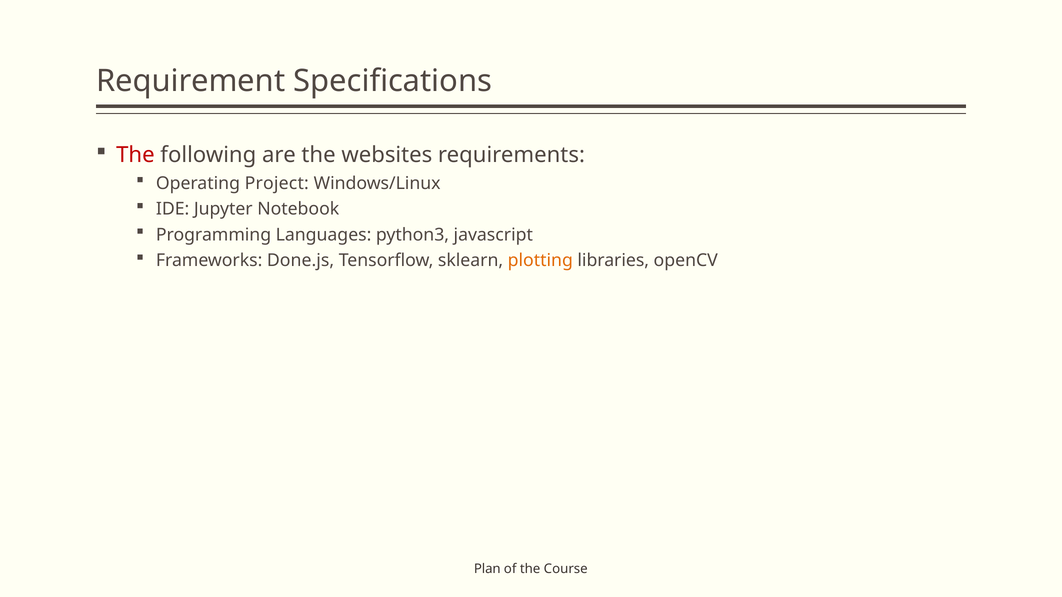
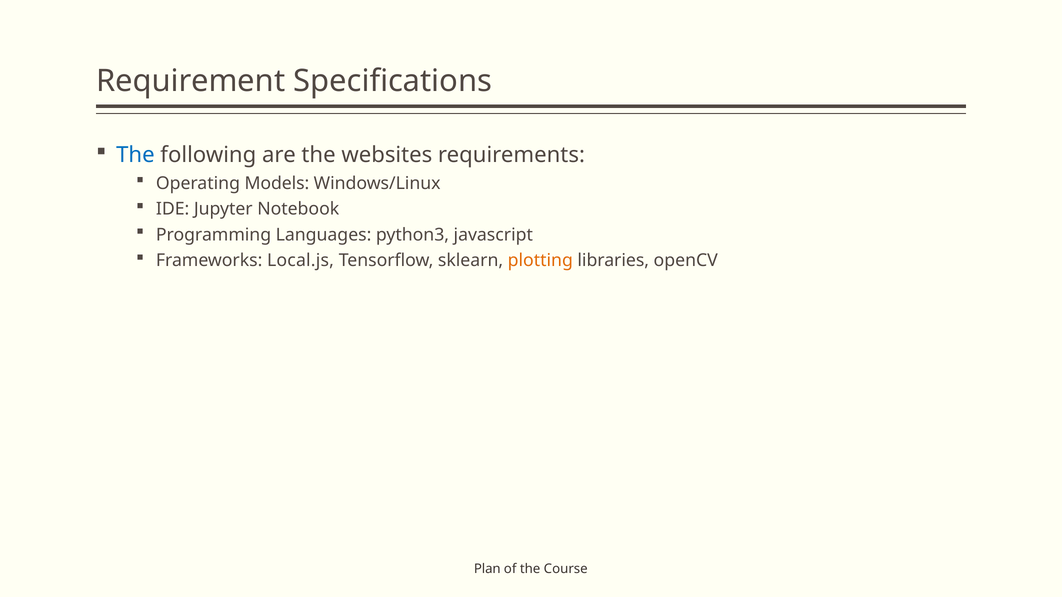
The colour: red -> blue (135, 155)
Project: Project -> Models (277, 183)
Done.js: Done.js -> Local.js (300, 261)
